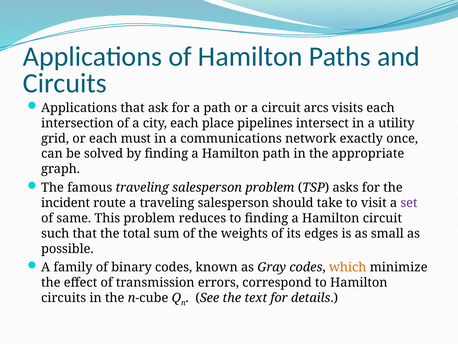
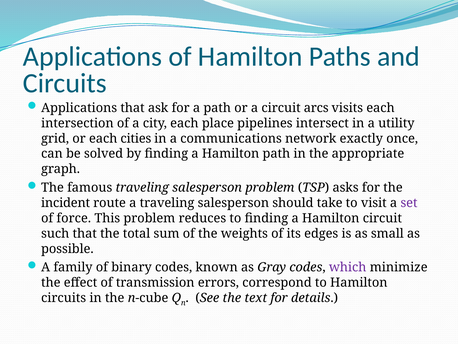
must: must -> cities (136, 138)
same: same -> force (74, 218)
which colour: orange -> purple (348, 267)
